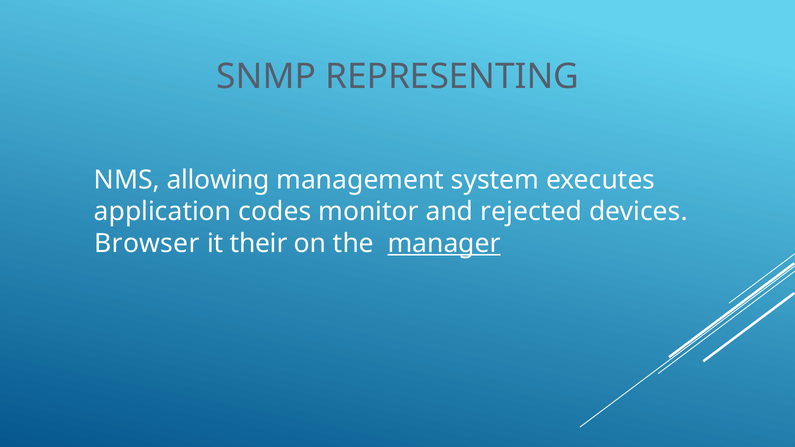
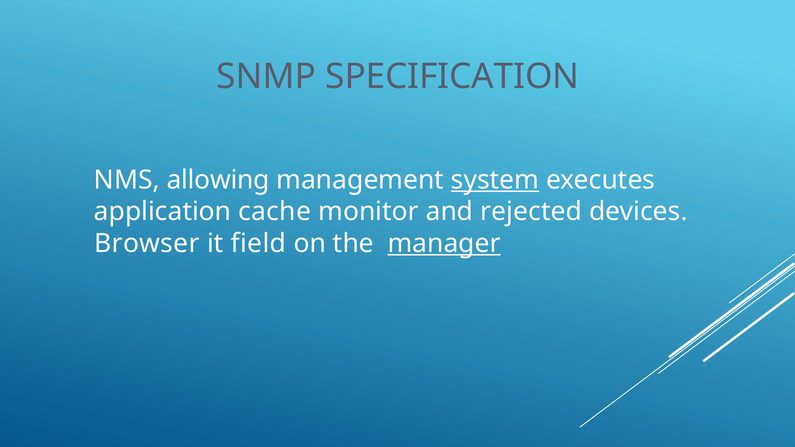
REPRESENTING: REPRESENTING -> SPECIFICATION (452, 77)
system underline: none -> present (495, 180)
codes: codes -> cache (275, 212)
their: their -> field (258, 244)
